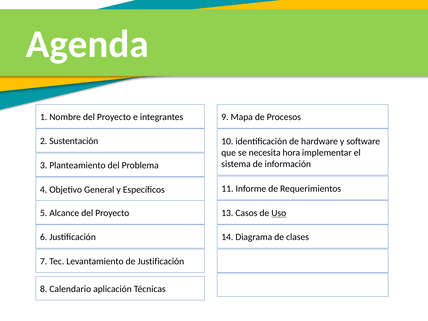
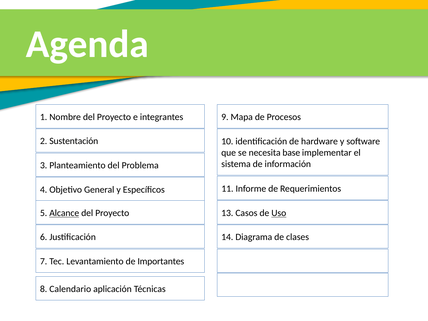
hora: hora -> base (291, 153)
Alcance underline: none -> present (64, 213)
de Justificación: Justificación -> Importantes (161, 261)
